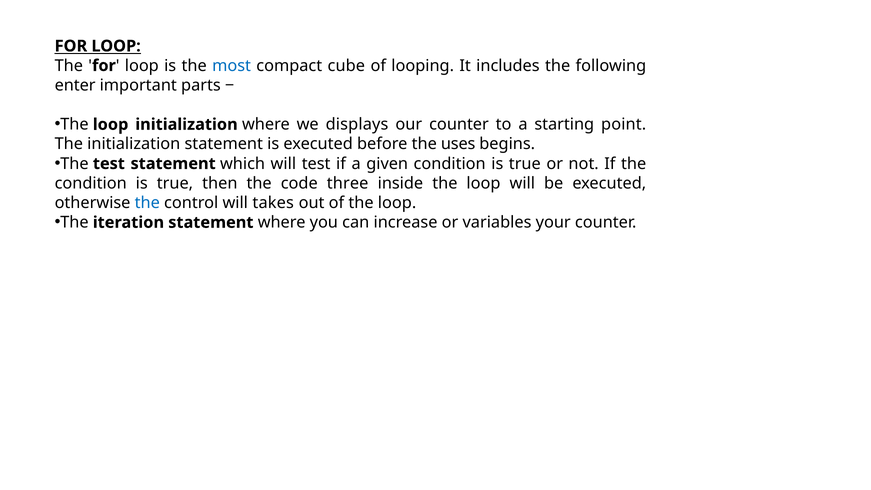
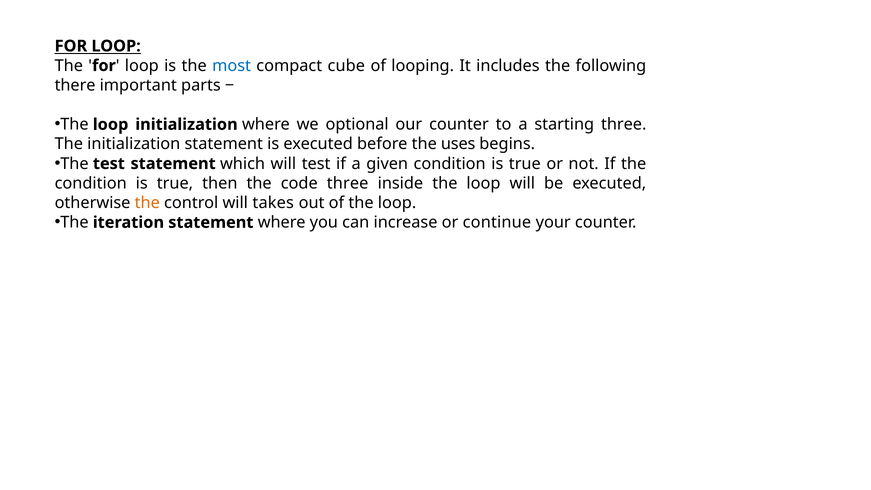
enter: enter -> there (75, 85)
displays: displays -> optional (357, 124)
starting point: point -> three (624, 124)
the colour: blue -> orange (147, 203)
variables: variables -> continue (497, 222)
